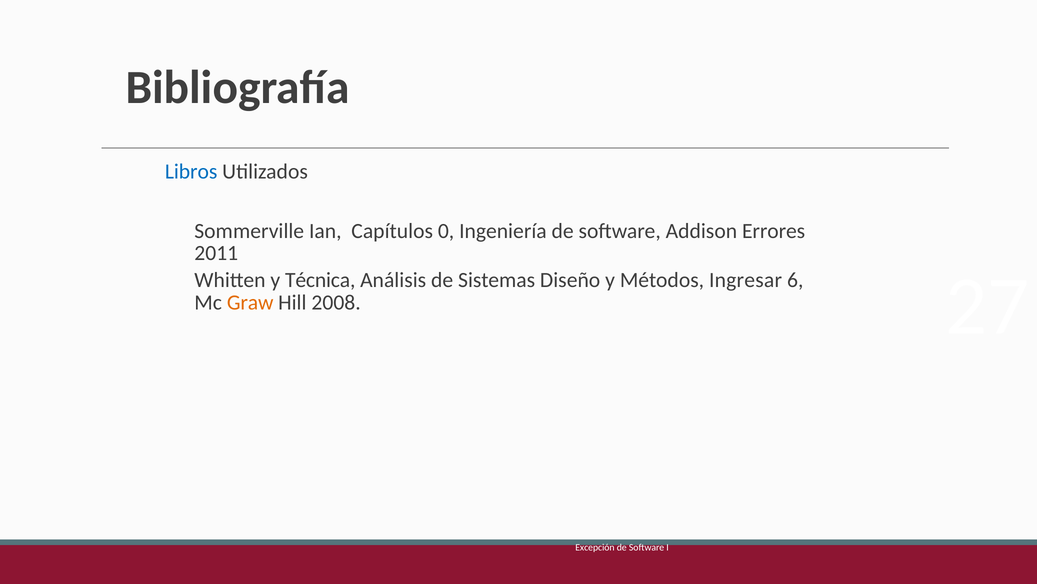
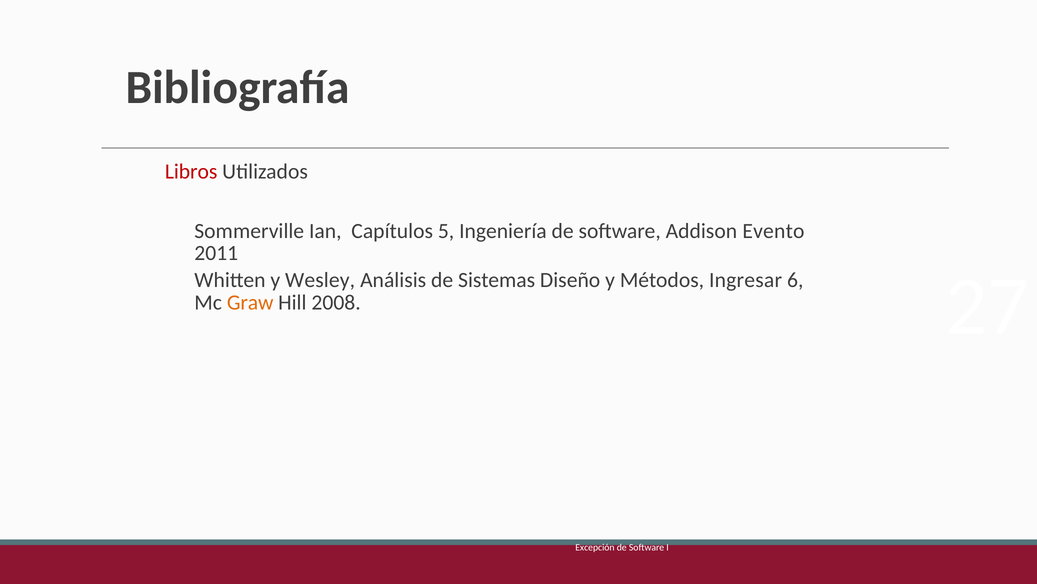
Libros colour: blue -> red (191, 171)
0: 0 -> 5 (446, 231)
Errores: Errores -> Evento (773, 231)
Técnica: Técnica -> Wesley (320, 280)
